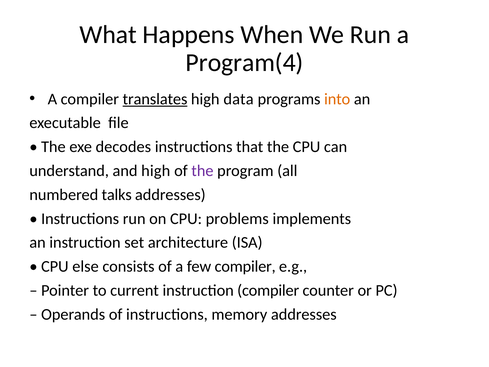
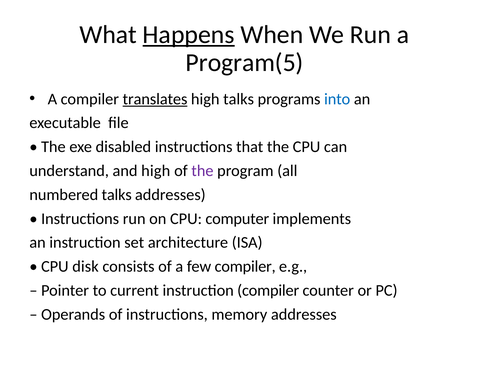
Happens underline: none -> present (189, 35)
Program(4: Program(4 -> Program(5 (245, 63)
high data: data -> talks (239, 99)
into colour: orange -> blue (337, 99)
decodes: decodes -> disabled (123, 147)
problems: problems -> computer (237, 219)
else: else -> disk (85, 266)
